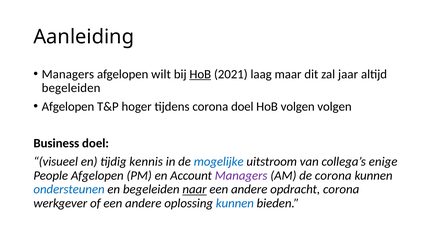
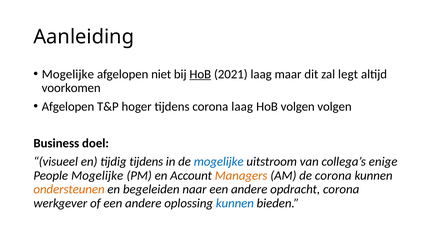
Managers: Managers -> Mogelijke (68, 74)
wilt: wilt -> niet (161, 74)
jaar: jaar -> legt (348, 74)
begeleiden: begeleiden -> voorkomen (71, 88)
corona doel: doel -> laag (242, 106)
tijdig kennis: kennis -> tijdens (146, 162)
People Afgelopen: Afgelopen -> Mogelijke (97, 176)
Managers colour: purple -> orange (241, 176)
ondersteunen colour: blue -> orange (69, 189)
naar underline: present -> none (195, 189)
